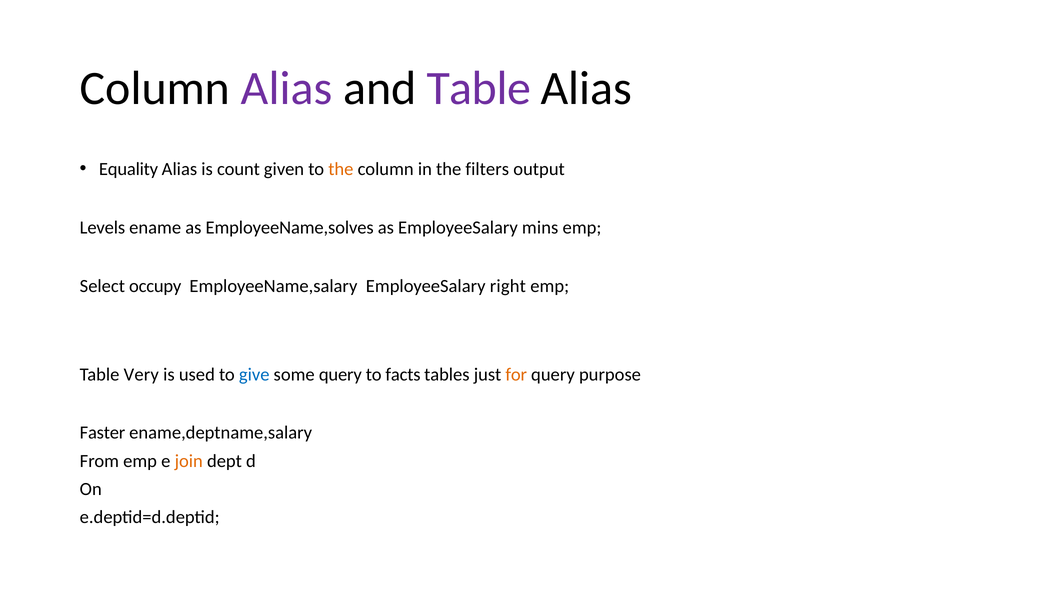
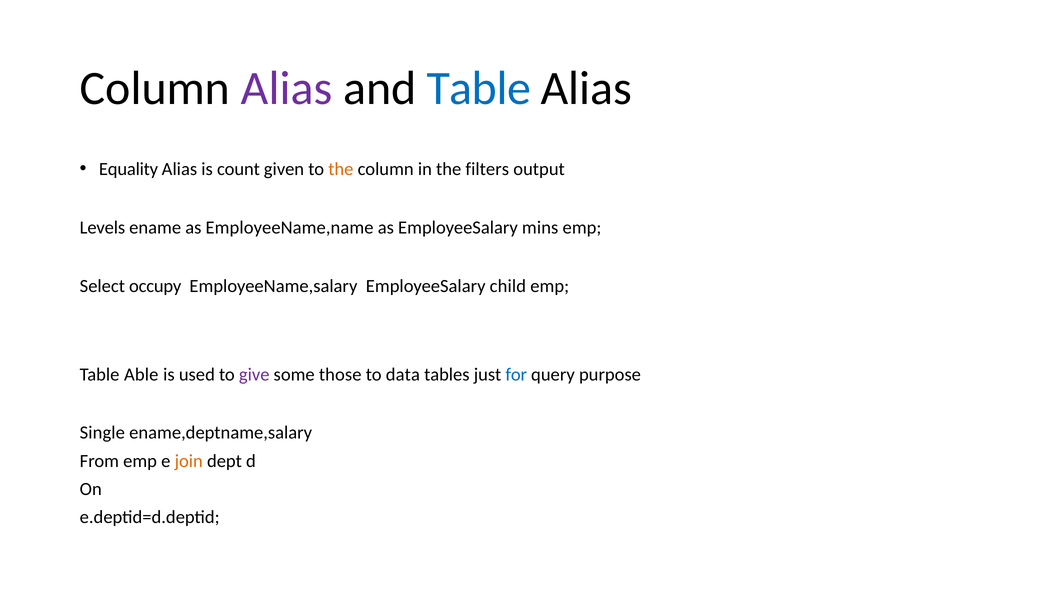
Table colour: purple -> blue (479, 88)
EmployeeName,solves: EmployeeName,solves -> EmployeeName,name (290, 227)
right: right -> child (508, 286)
Very: Very -> Able (141, 374)
give colour: blue -> purple (254, 374)
some query: query -> those (340, 374)
facts: facts -> data (403, 374)
for colour: orange -> blue (516, 374)
Faster: Faster -> Single (102, 432)
